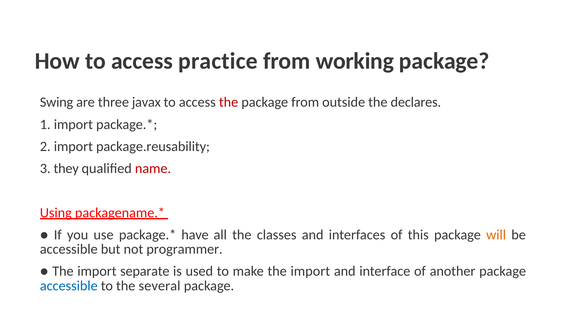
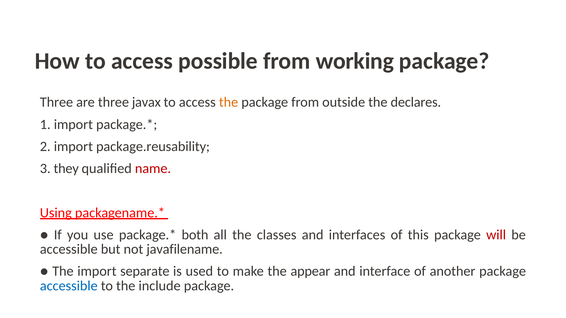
practice: practice -> possible (218, 61)
Swing: Swing -> Three (56, 102)
the colour: red -> orange (229, 102)
have: have -> both (195, 235)
will colour: orange -> red (496, 235)
programmer: programmer -> javafilename (185, 249)
make the import: import -> appear (310, 272)
several: several -> include (160, 286)
